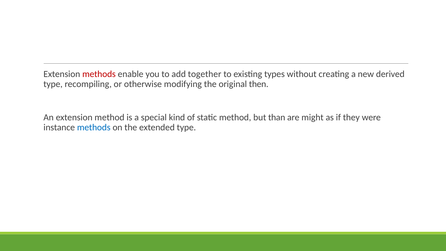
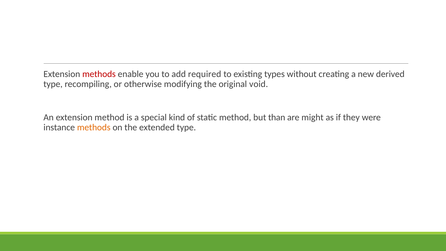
together: together -> required (205, 74)
then: then -> void (259, 84)
methods colour: blue -> orange (94, 127)
